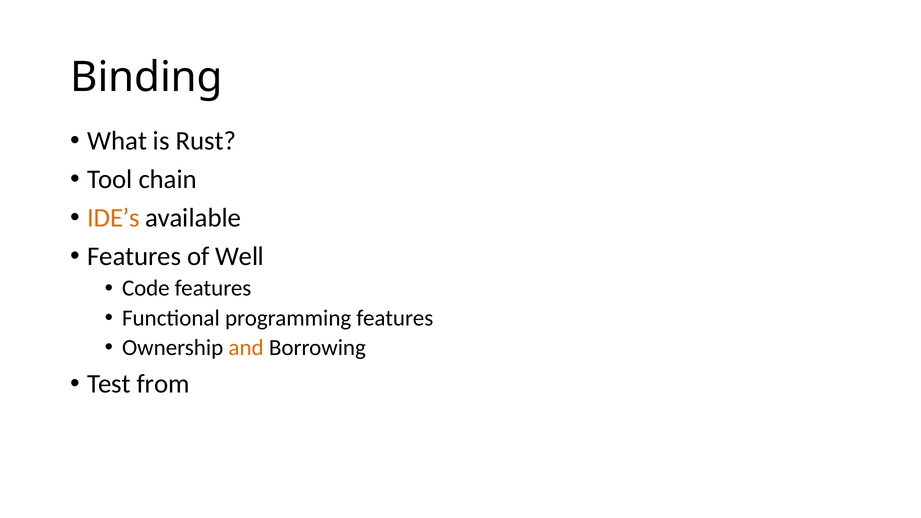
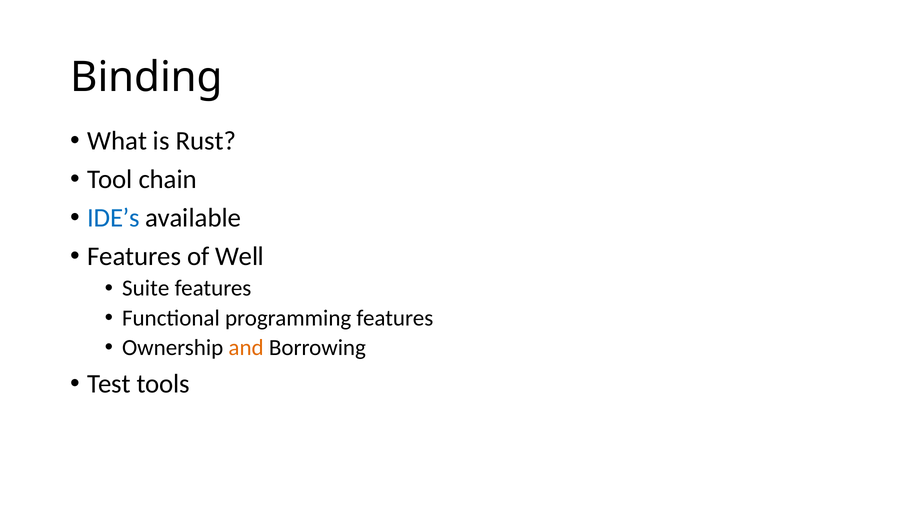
IDE’s colour: orange -> blue (114, 218)
Code: Code -> Suite (146, 288)
from: from -> tools (163, 384)
